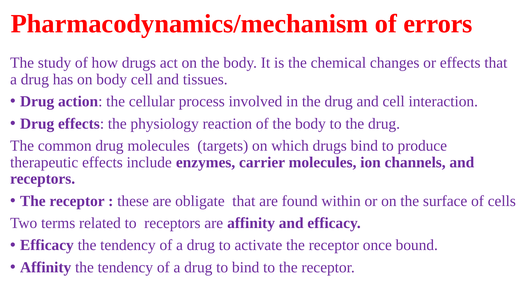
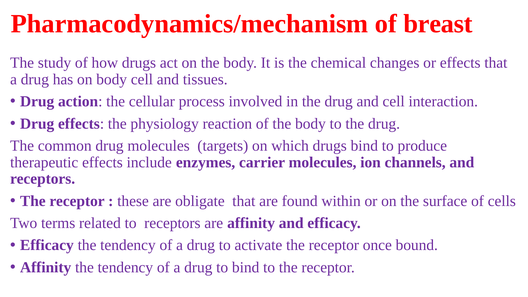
errors: errors -> breast (438, 24)
